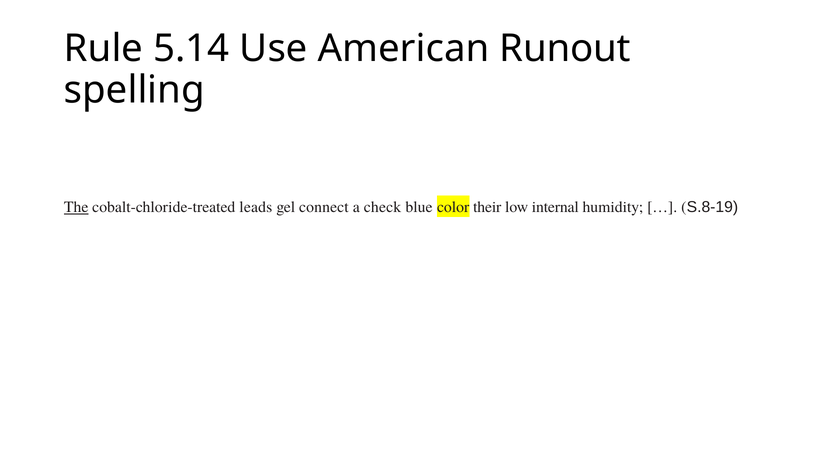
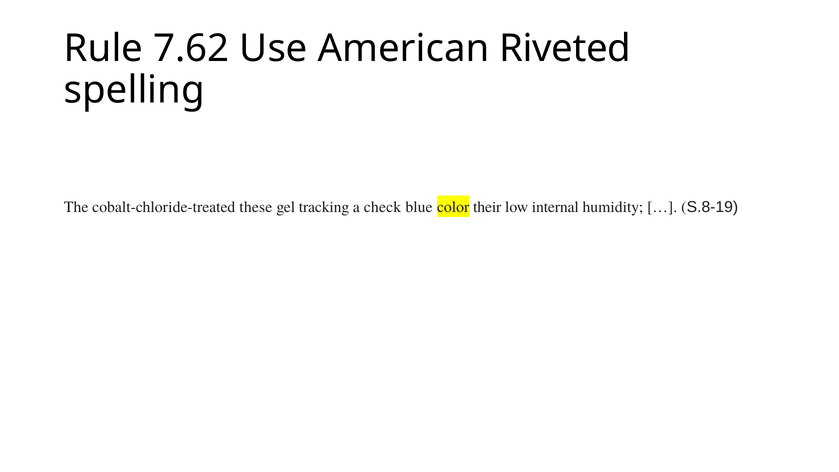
5.14: 5.14 -> 7.62 (191, 49)
Runout: Runout -> Riveted (565, 49)
The underline: present -> none (76, 207)
leads: leads -> these (256, 207)
connect: connect -> tracking (324, 207)
